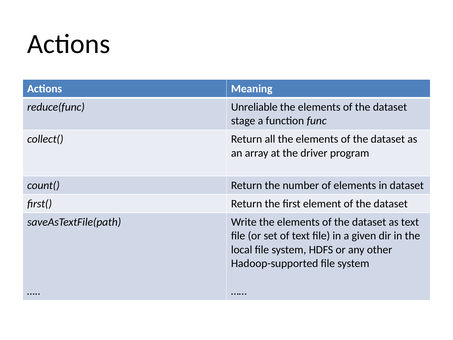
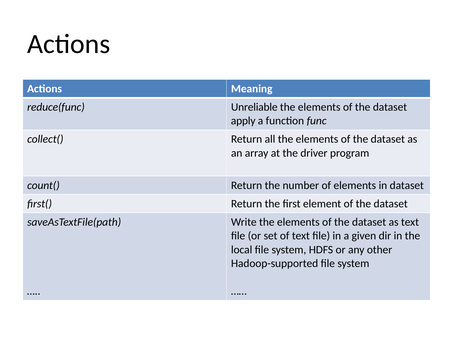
stage: stage -> apply (243, 121)
